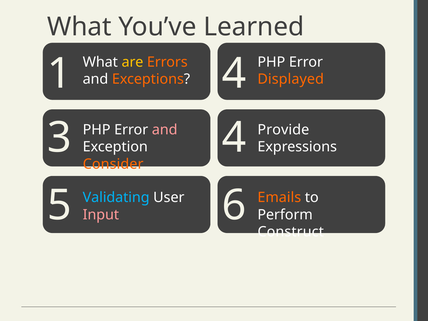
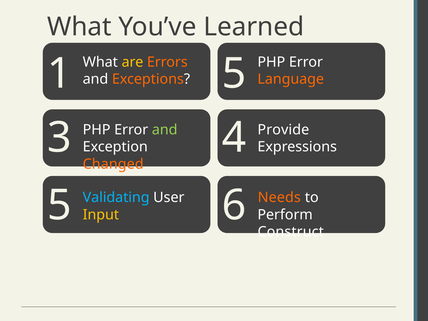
1 4: 4 -> 5 (234, 74)
Displayed: Displayed -> Language (291, 79)
and colour: pink -> light green (165, 130)
Consider: Consider -> Changed (113, 164)
Emails: Emails -> Needs (279, 198)
Input colour: pink -> yellow (101, 215)
